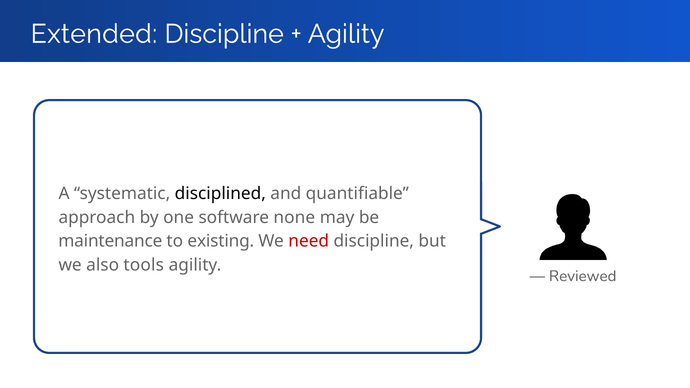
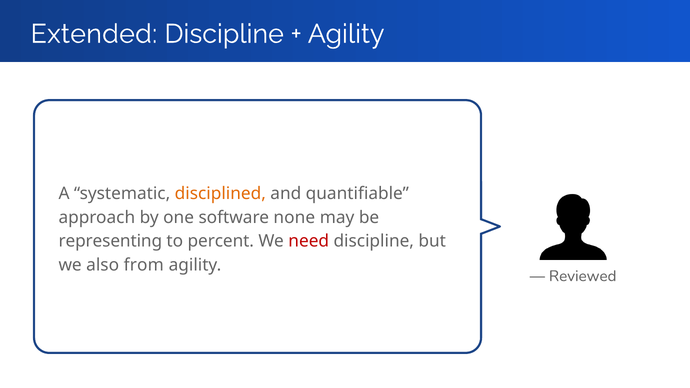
disciplined colour: black -> orange (220, 194)
maintenance: maintenance -> representing (110, 241)
existing: existing -> percent (221, 241)
tools: tools -> from (144, 265)
